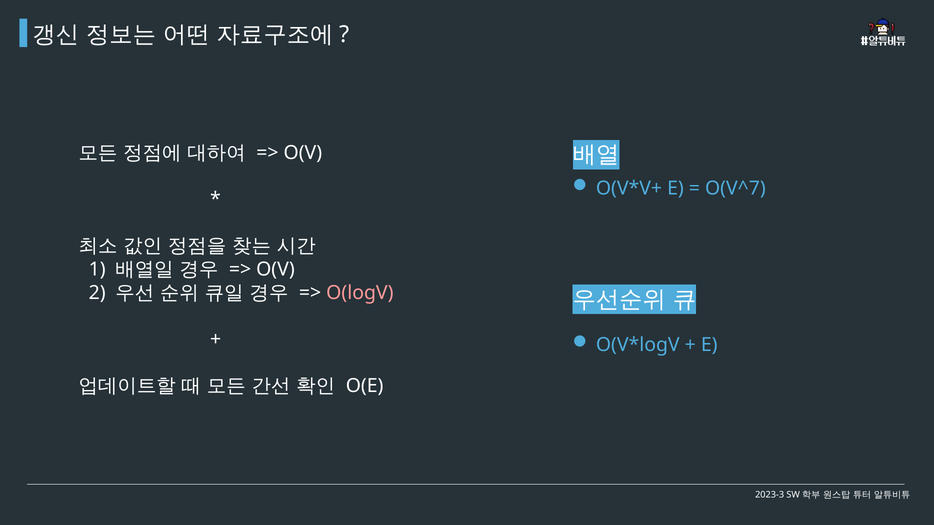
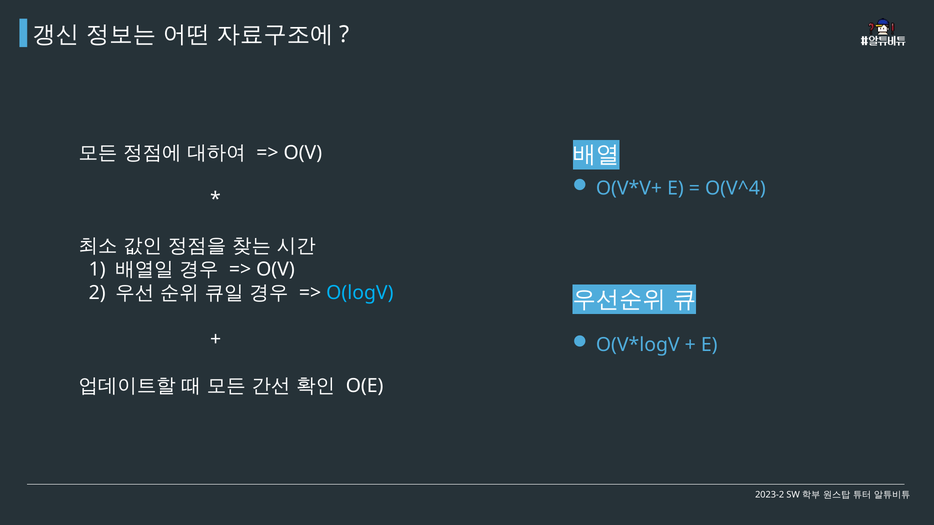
O(V^7: O(V^7 -> O(V^4 (735, 189)
O(logV colour: pink -> light blue (360, 293)
2023-3: 2023-3 -> 2023-2 (770, 495)
